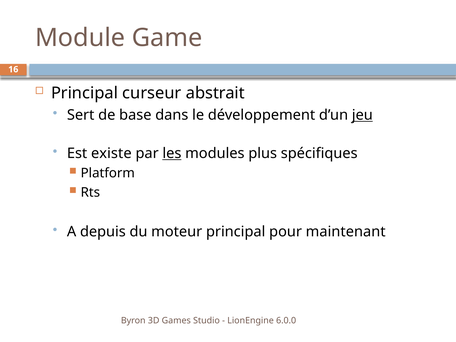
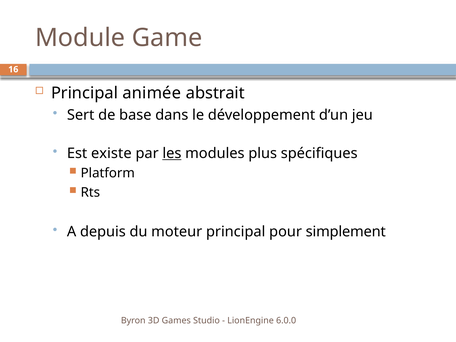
curseur: curseur -> animée (152, 93)
jeu underline: present -> none (362, 115)
maintenant: maintenant -> simplement (346, 232)
